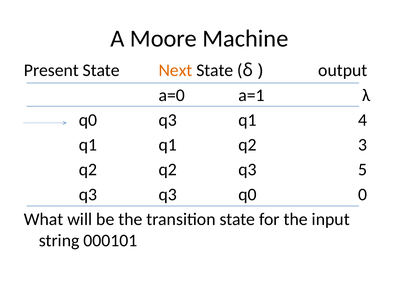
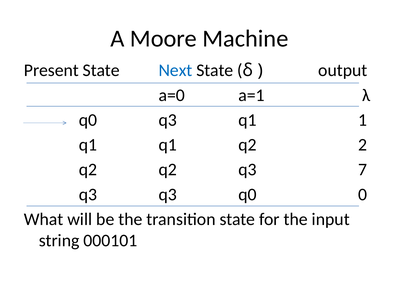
Next colour: orange -> blue (175, 70)
4: 4 -> 1 (363, 120)
3: 3 -> 2 (363, 145)
5: 5 -> 7 (363, 170)
